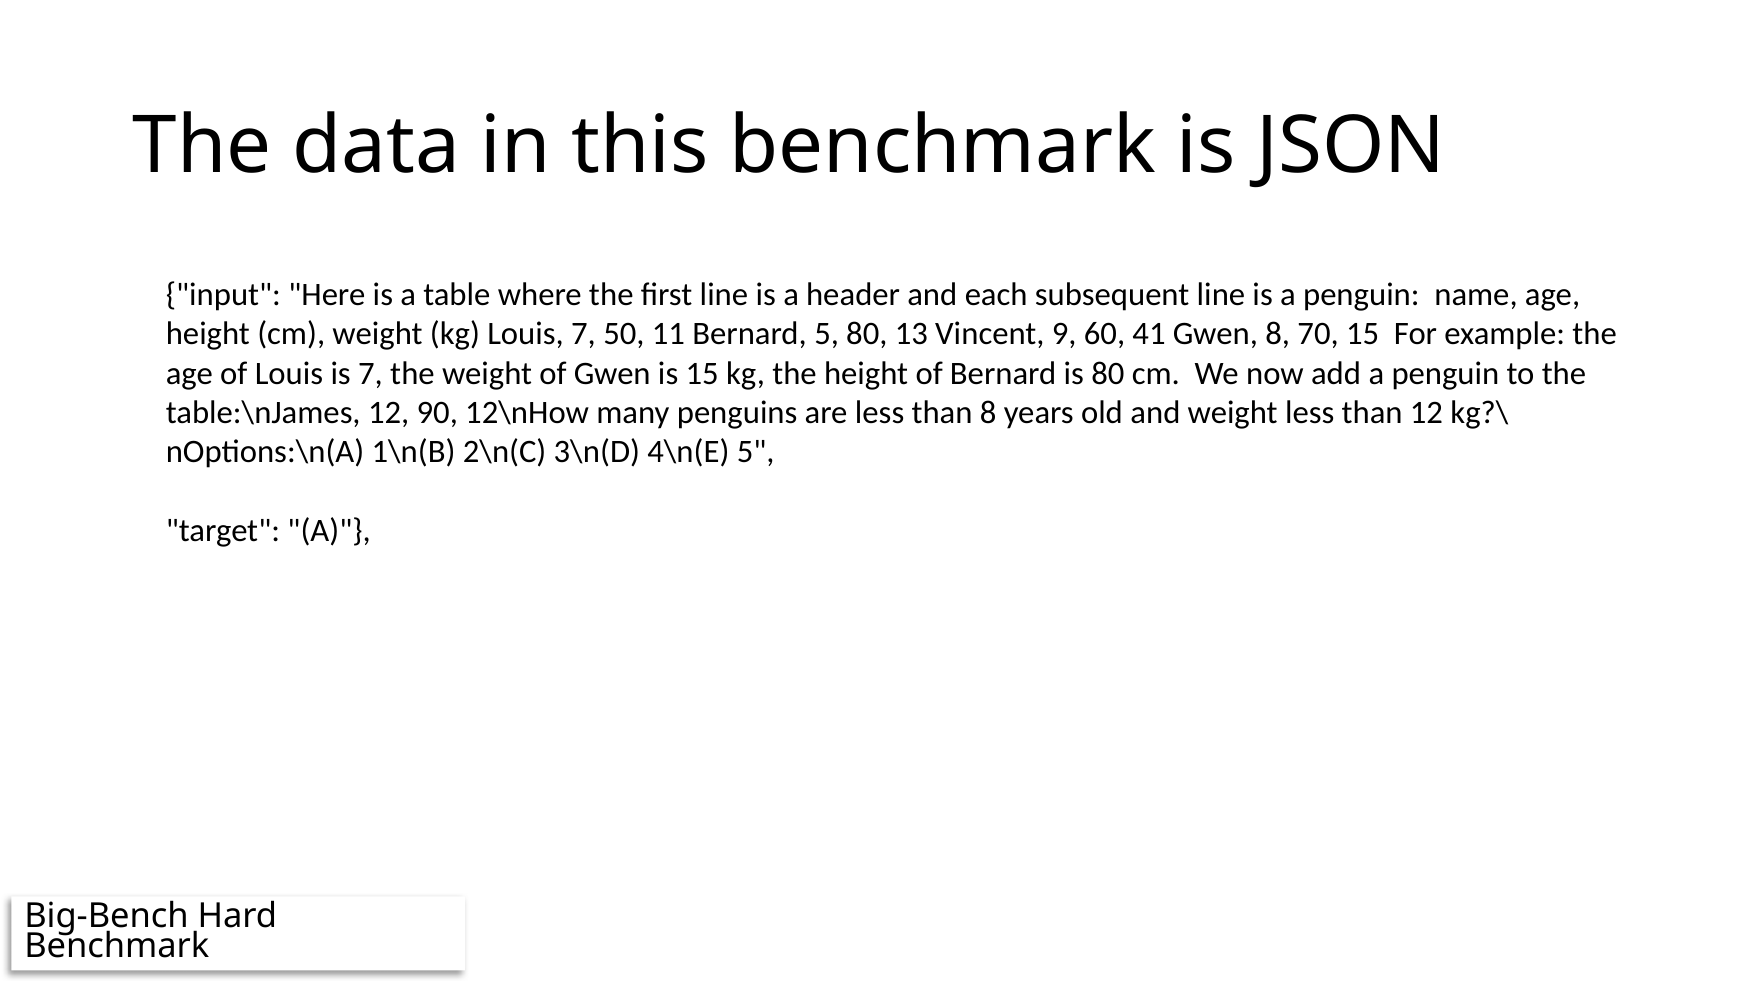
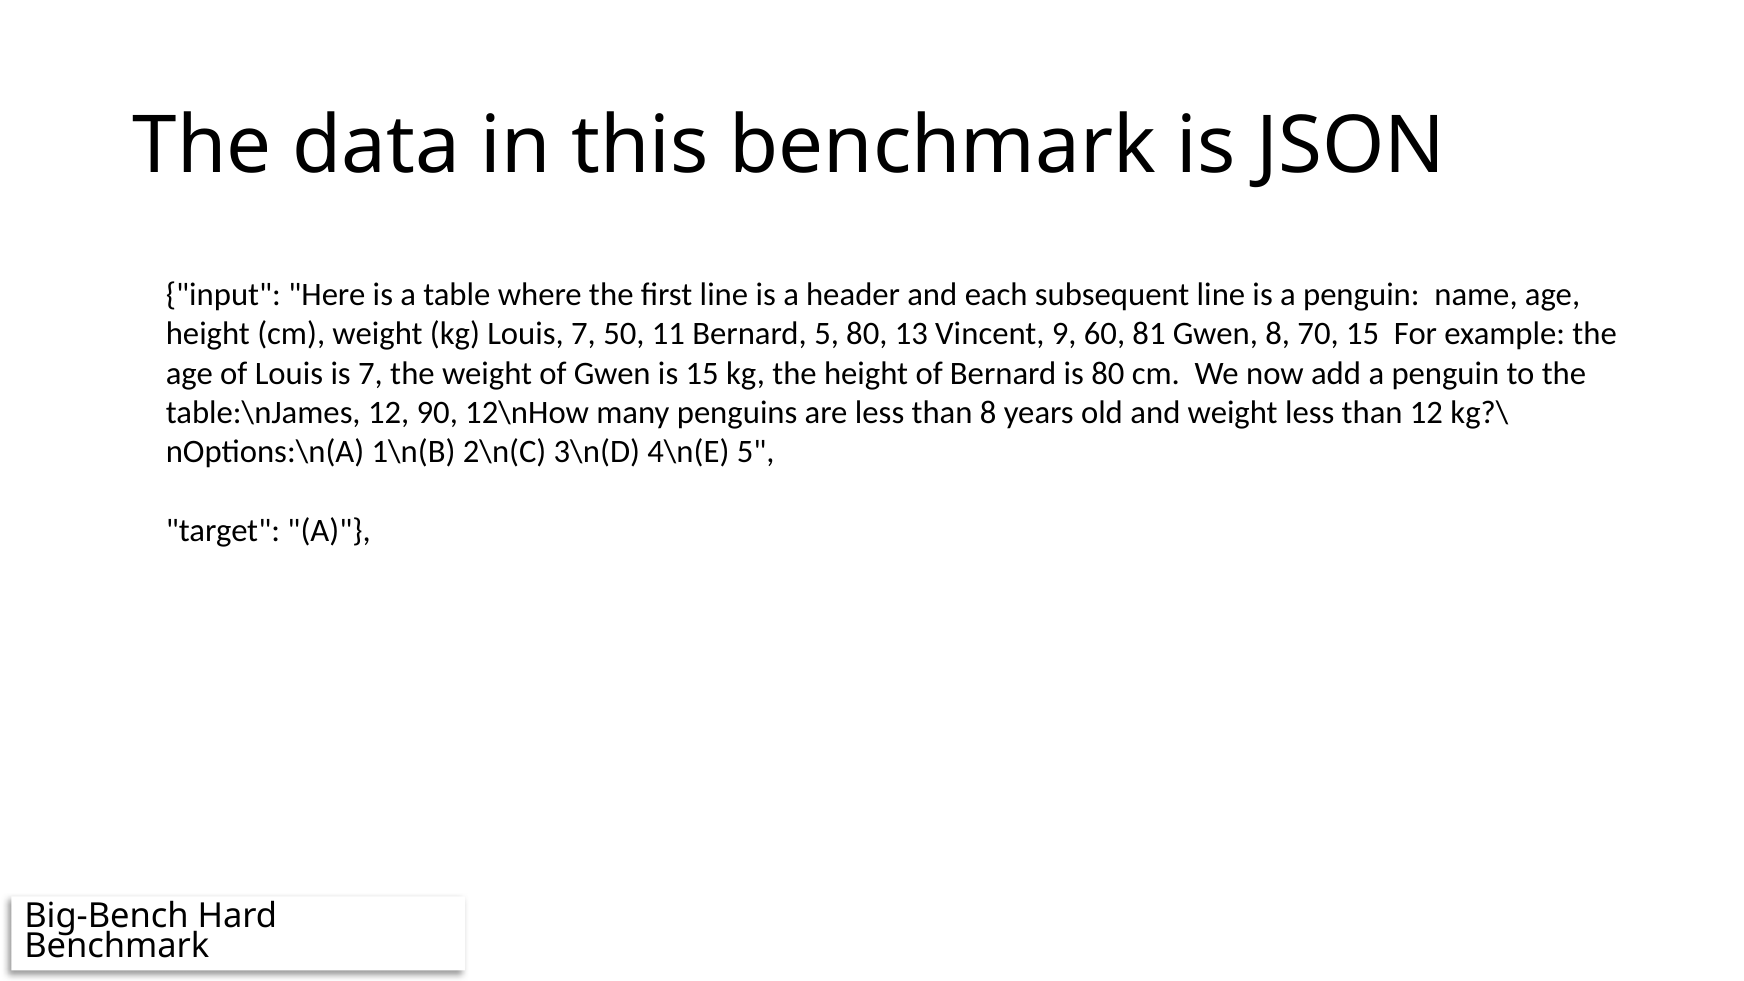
41: 41 -> 81 (1149, 334)
